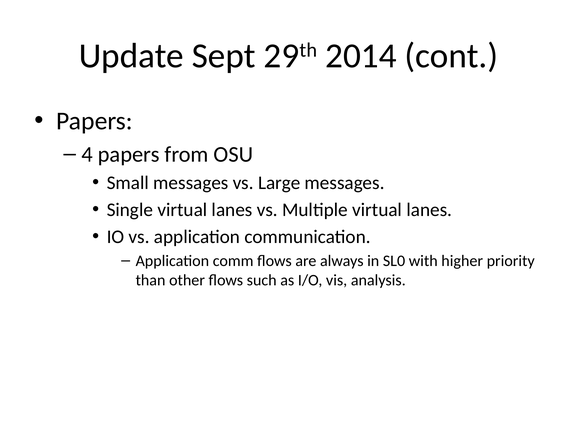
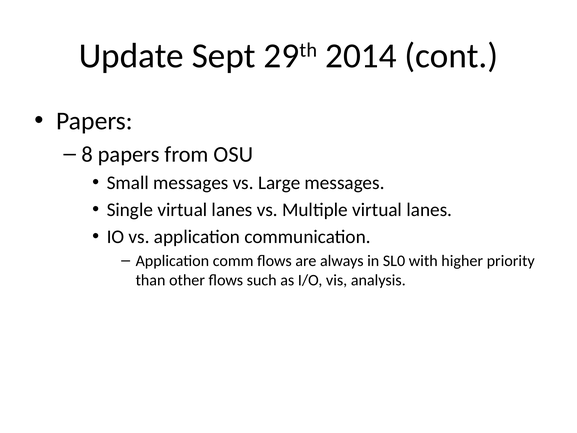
4: 4 -> 8 (87, 154)
